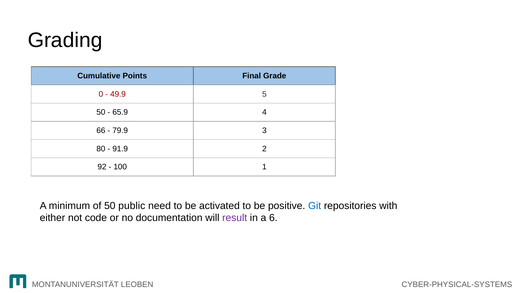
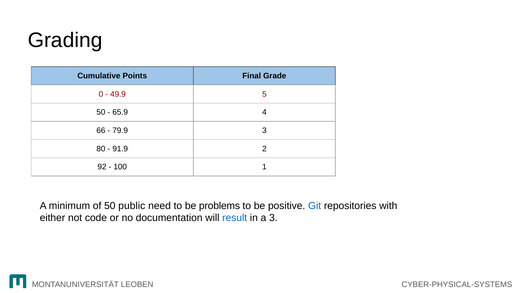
activated: activated -> problems (219, 206)
result colour: purple -> blue (235, 218)
a 6: 6 -> 3 (273, 218)
